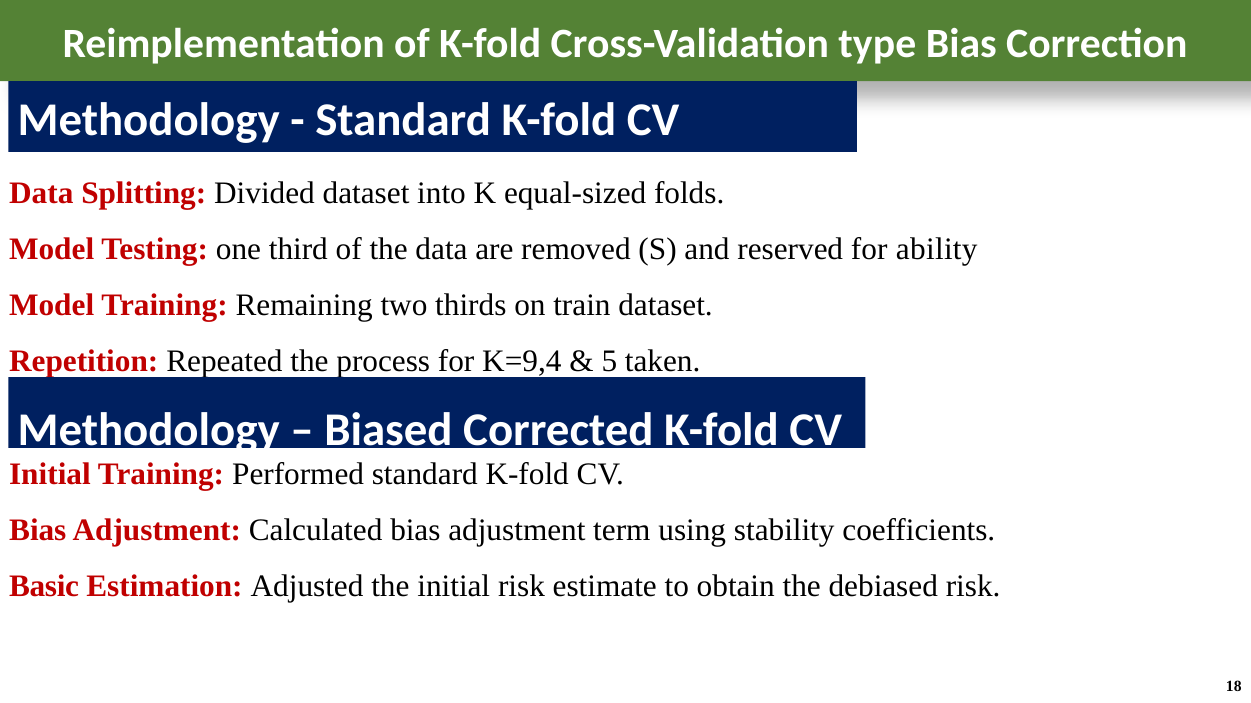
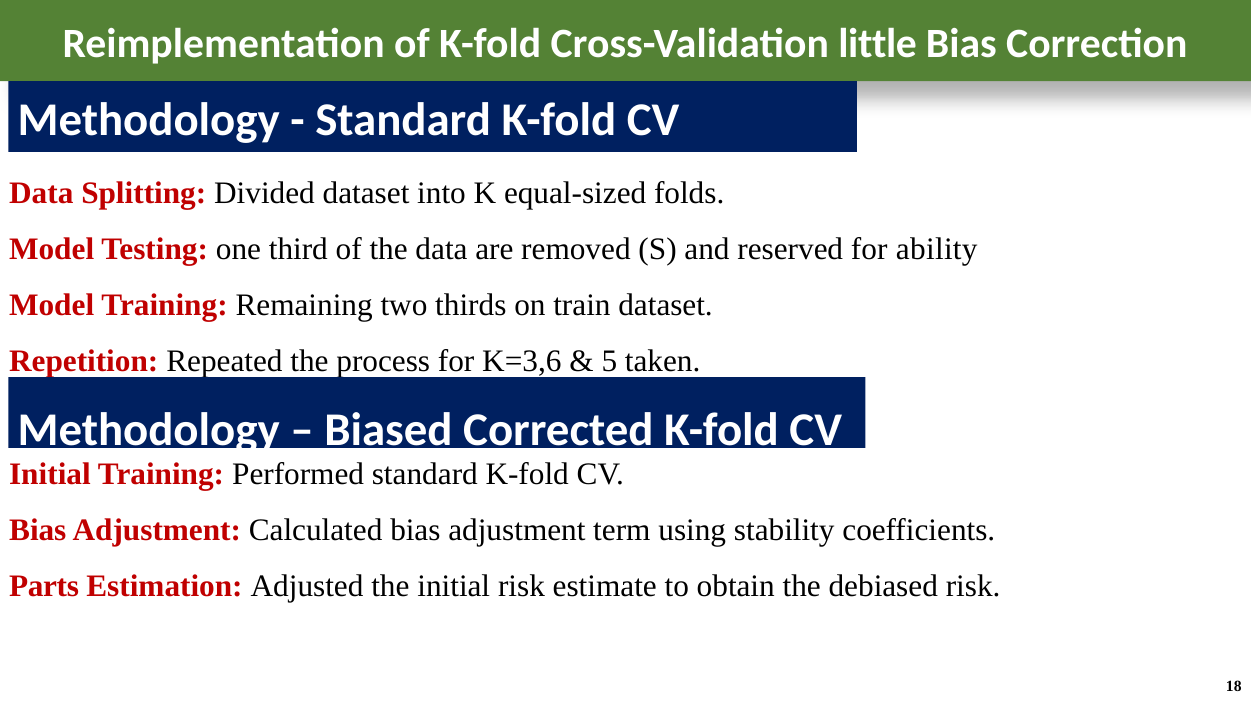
type: type -> little (878, 44)
K=9,4: K=9,4 -> K=3,6 (522, 362)
Basic: Basic -> Parts (44, 587)
